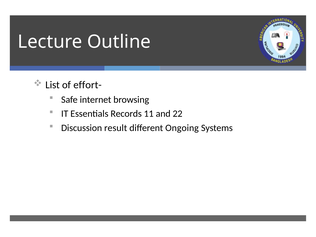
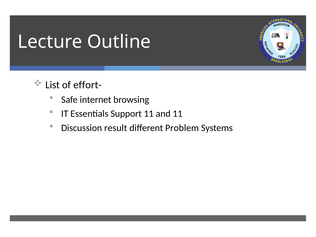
Records: Records -> Support (126, 114)
and 22: 22 -> 11 (178, 114)
Ongoing: Ongoing -> Problem (182, 128)
